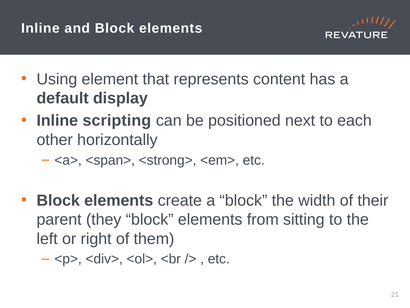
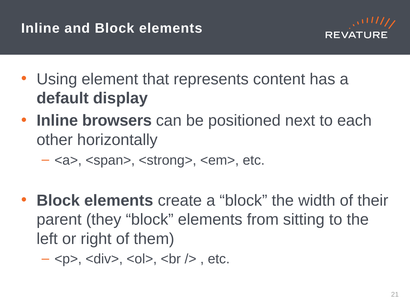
scripting: scripting -> browsers (117, 121)
